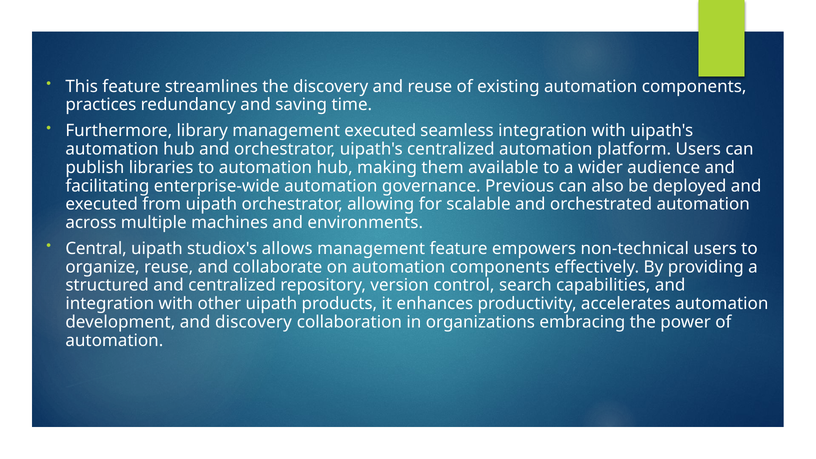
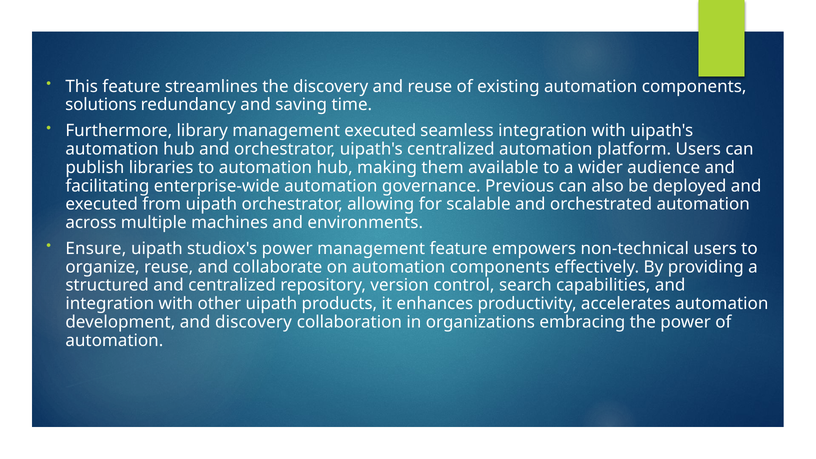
practices: practices -> solutions (101, 105)
Central: Central -> Ensure (96, 249)
studiox's allows: allows -> power (287, 249)
